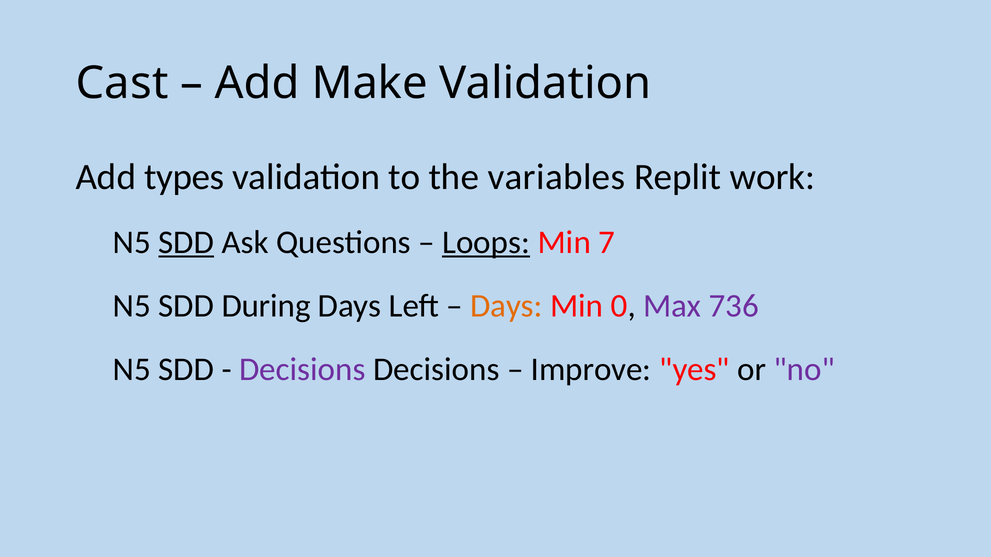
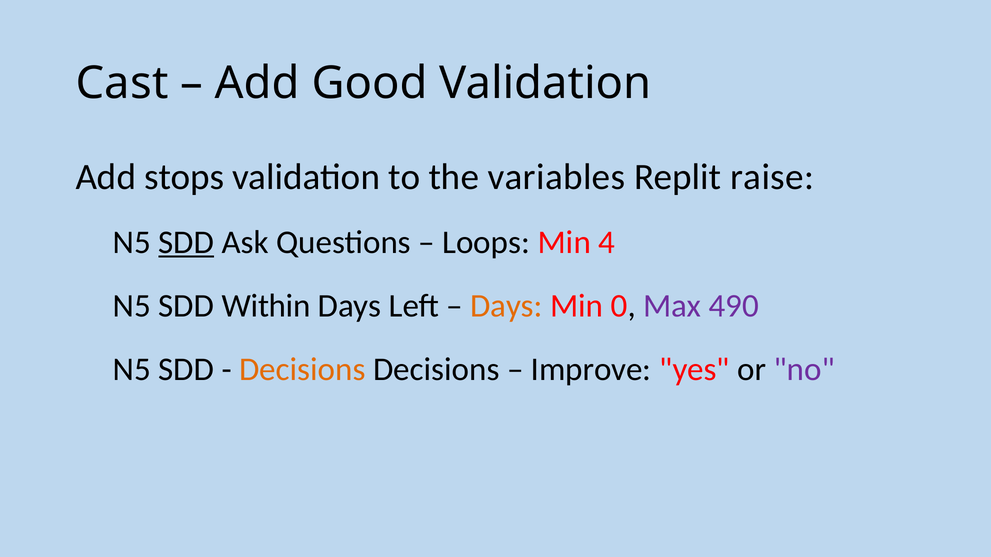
Make: Make -> Good (370, 83)
types: types -> stops (184, 177)
work: work -> raise (772, 177)
Loops underline: present -> none (486, 243)
7: 7 -> 4 (607, 243)
During: During -> Within (266, 306)
736: 736 -> 490 (734, 306)
Decisions colour: purple -> orange (302, 369)
